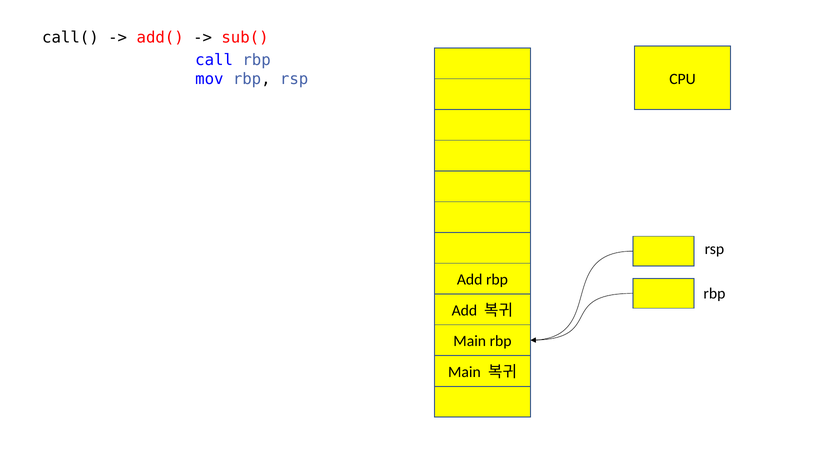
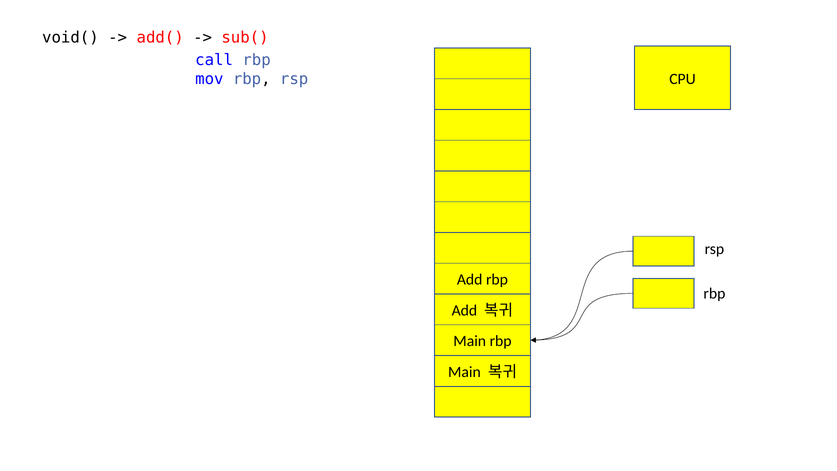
call(: call( -> void( (70, 37)
